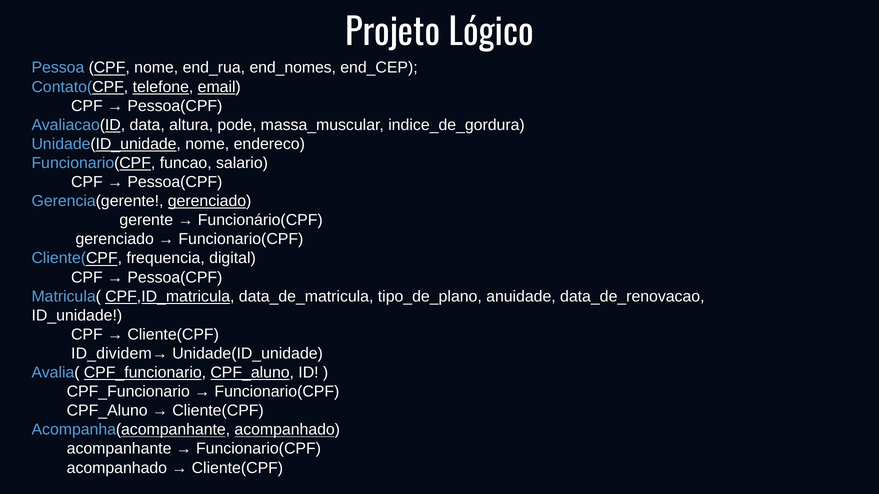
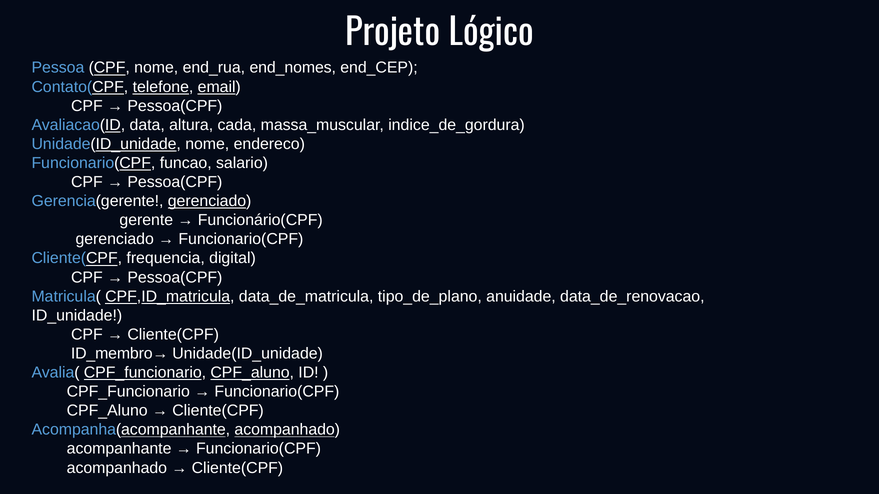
pode: pode -> cada (237, 125)
ID_dividem→: ID_dividem→ -> ID_membro→ (120, 354)
